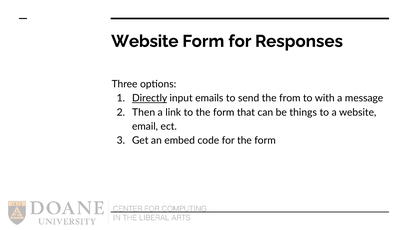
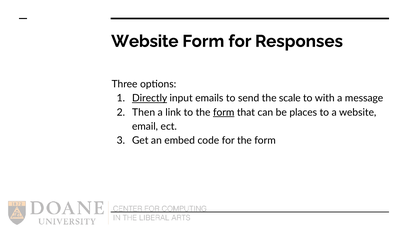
from: from -> scale (290, 98)
form underline: none -> present (224, 112)
things: things -> places (303, 112)
